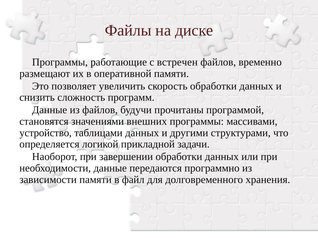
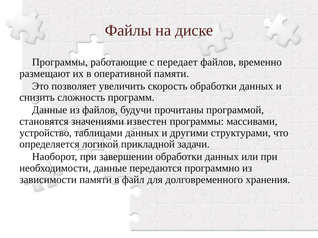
встречен: встречен -> передает (177, 62)
внешних: внешних -> известен (147, 122)
